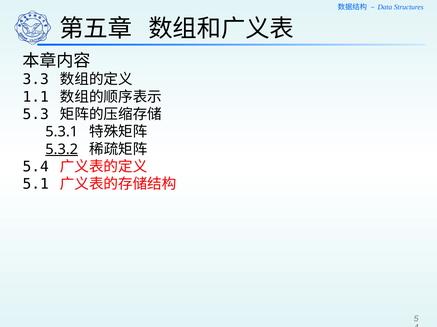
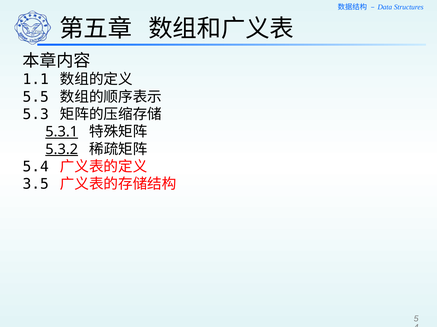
3.3: 3.3 -> 1.1 (36, 80)
1.1: 1.1 -> 5.5 (36, 97)
5.3.1 underline: none -> present (62, 132)
5.1: 5.1 -> 3.5 (36, 185)
